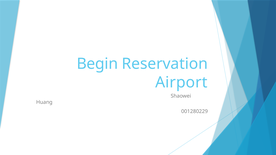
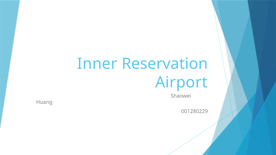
Begin: Begin -> Inner (97, 64)
